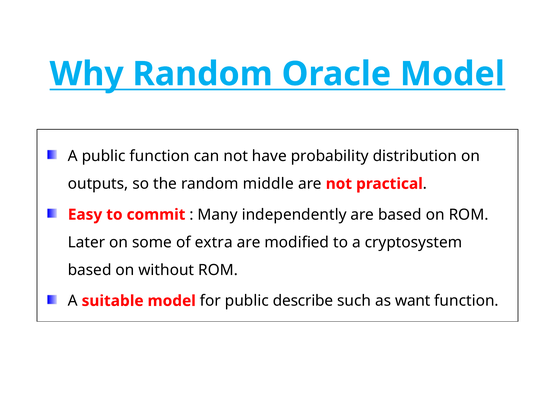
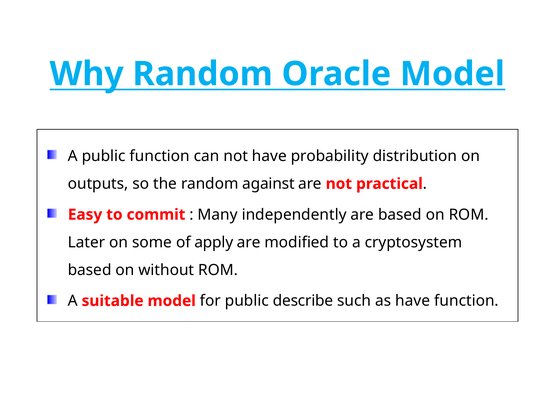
middle: middle -> against (268, 184)
extra: extra -> apply (214, 242)
as want: want -> have (413, 301)
